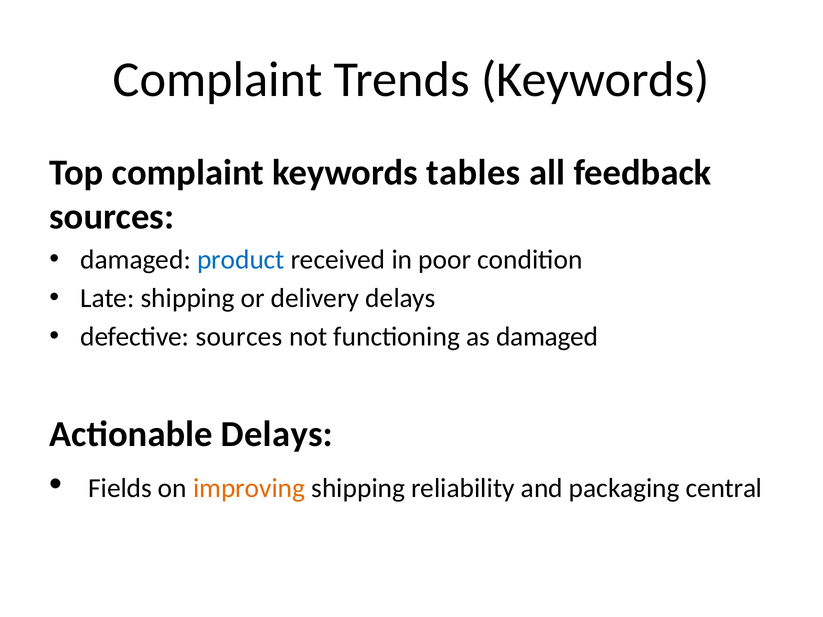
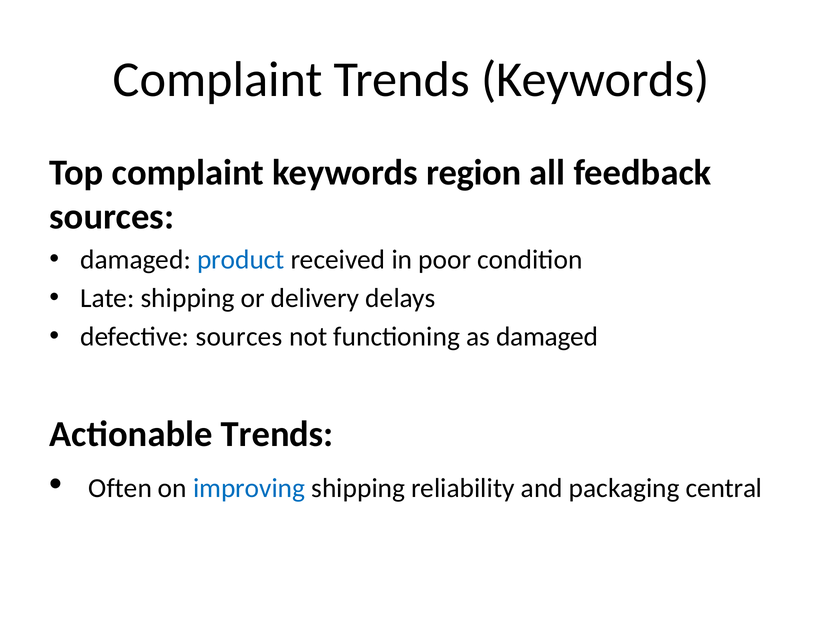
tables: tables -> region (474, 173)
Actionable Delays: Delays -> Trends (277, 434)
Fields: Fields -> Often (120, 489)
improving colour: orange -> blue (249, 489)
